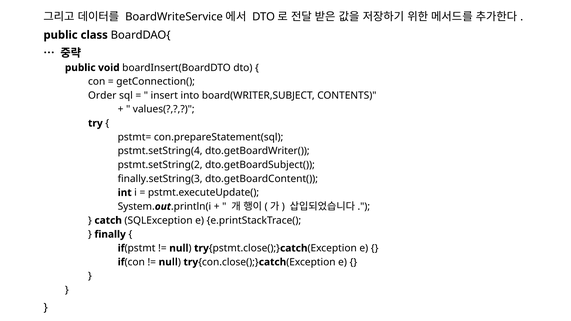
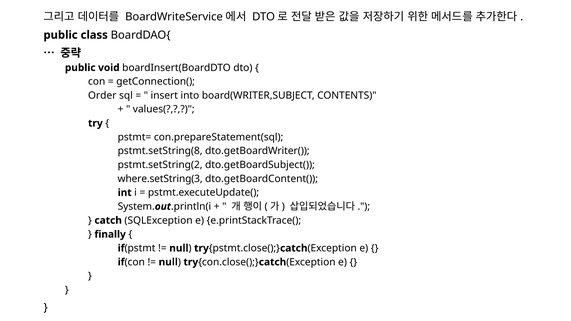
pstmt.setString(4: pstmt.setString(4 -> pstmt.setString(8 (160, 151)
finally.setString(3: finally.setString(3 -> where.setString(3 (160, 179)
